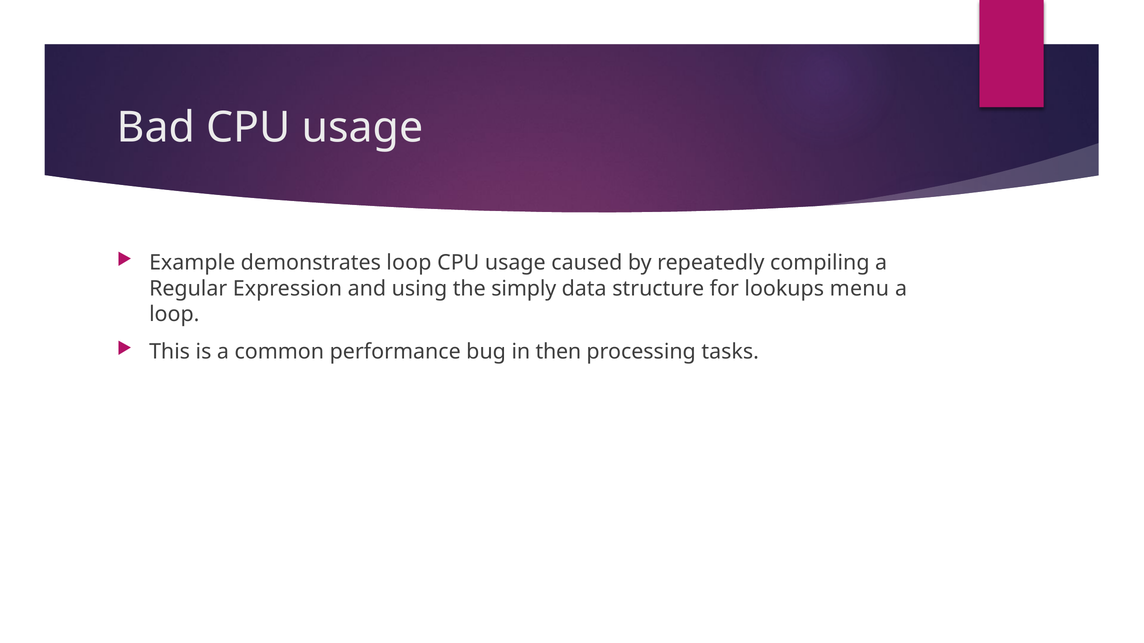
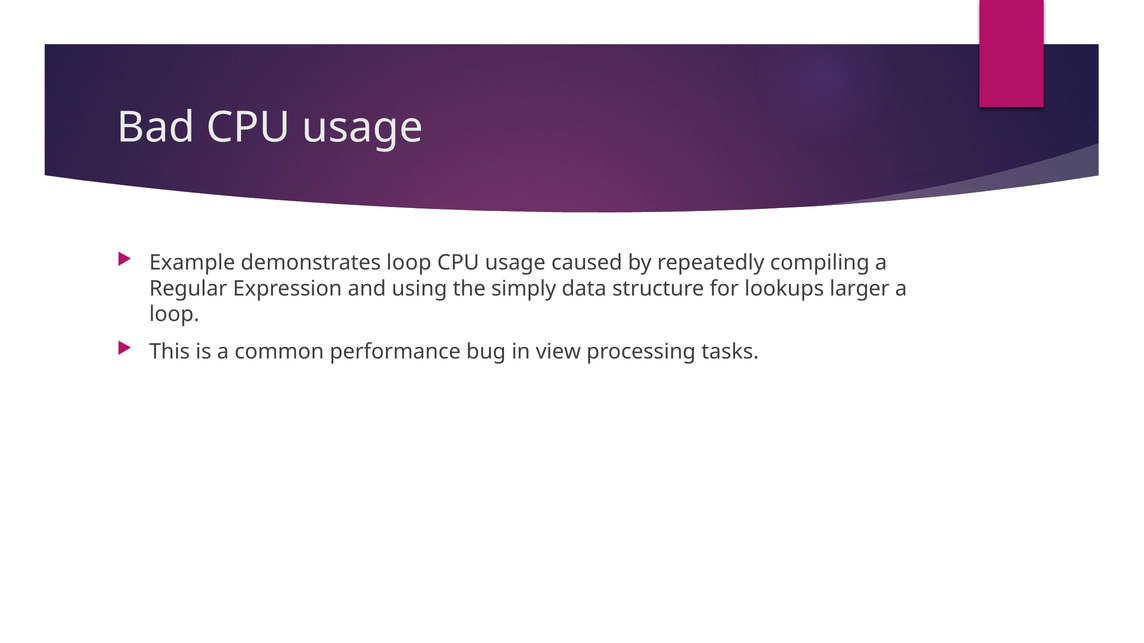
menu: menu -> larger (860, 289)
then: then -> view (558, 352)
